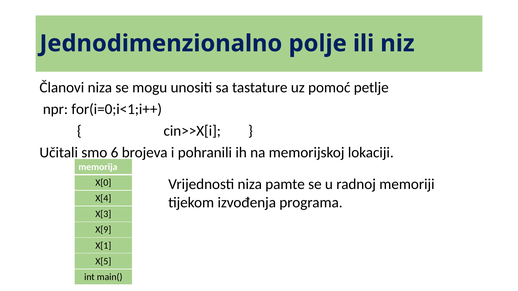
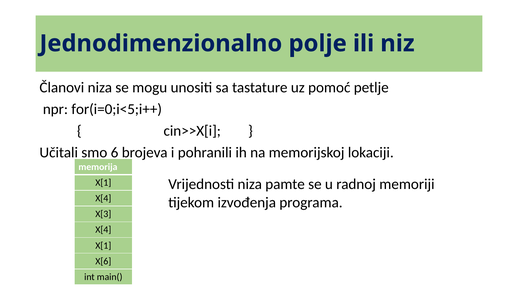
for(i=0;i<1;i++: for(i=0;i<1;i++ -> for(i=0;i<5;i++ (117, 109)
X[0: X[0 -> X[1 (103, 183)
X[9: X[9 -> X[4 (103, 230)
X[5: X[5 -> X[6 (103, 262)
